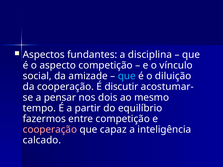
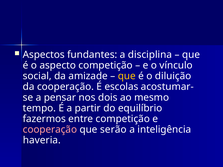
que colour: light blue -> yellow (127, 76)
discutir: discutir -> escolas (121, 87)
capaz: capaz -> serão (113, 130)
calcado: calcado -> haveria (42, 140)
